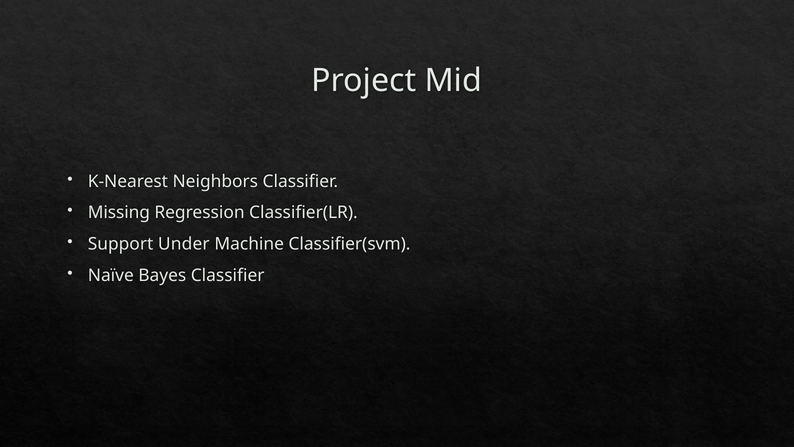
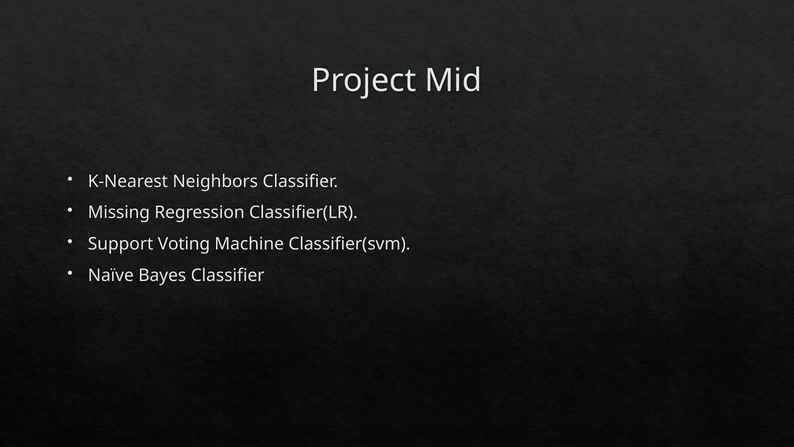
Under: Under -> Voting (184, 244)
